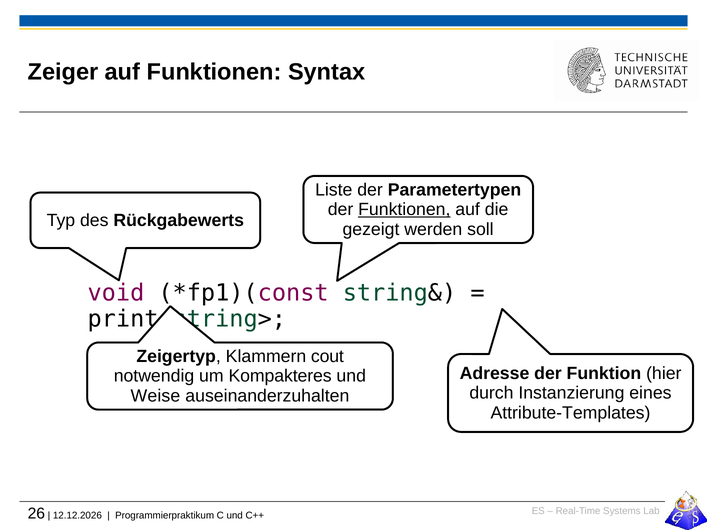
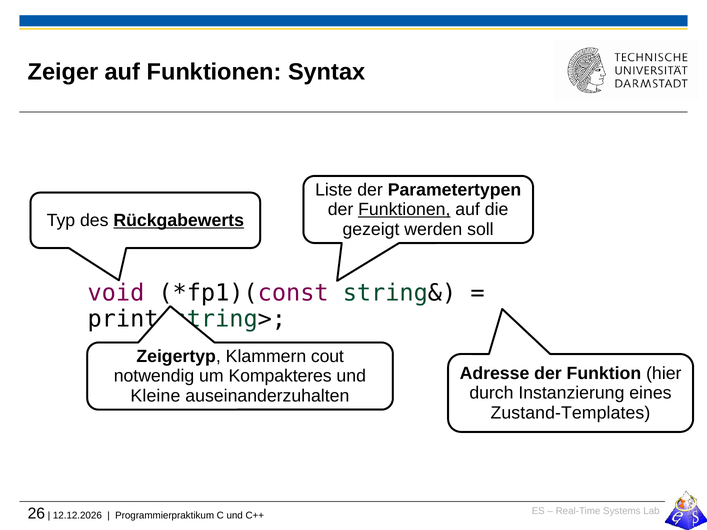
Rückgabewerts underline: none -> present (179, 220)
Weise: Weise -> Kleine (155, 396)
Attribute-Templates: Attribute-Templates -> Zustand-Templates (570, 413)
